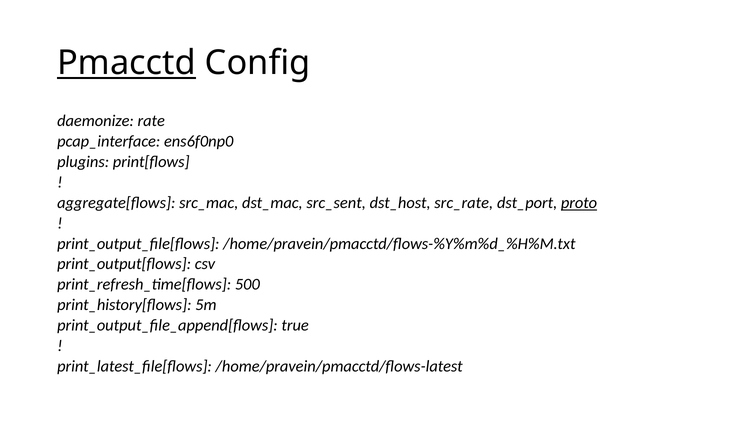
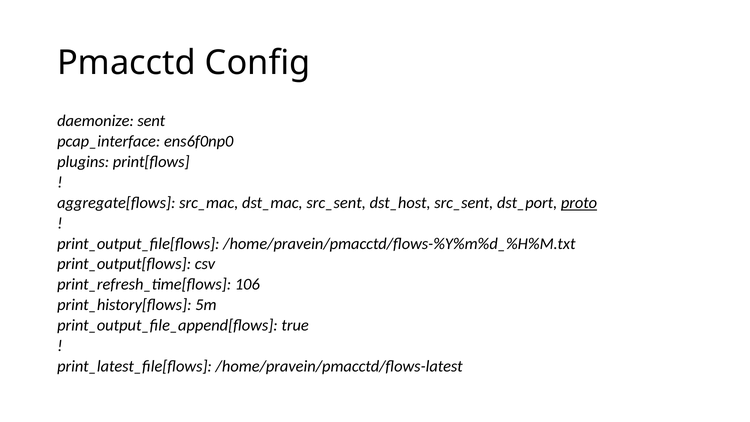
Pmacctd underline: present -> none (127, 63)
rate: rate -> sent (151, 121)
dst_host src_rate: src_rate -> src_sent (464, 203)
500: 500 -> 106 (247, 284)
